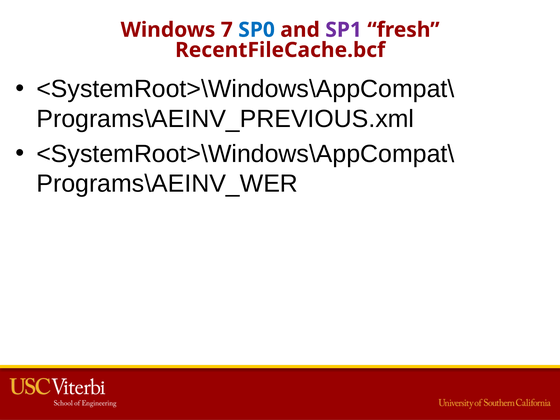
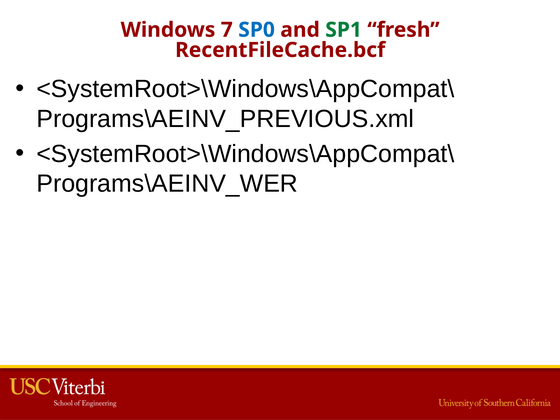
SP1 colour: purple -> green (344, 30)
